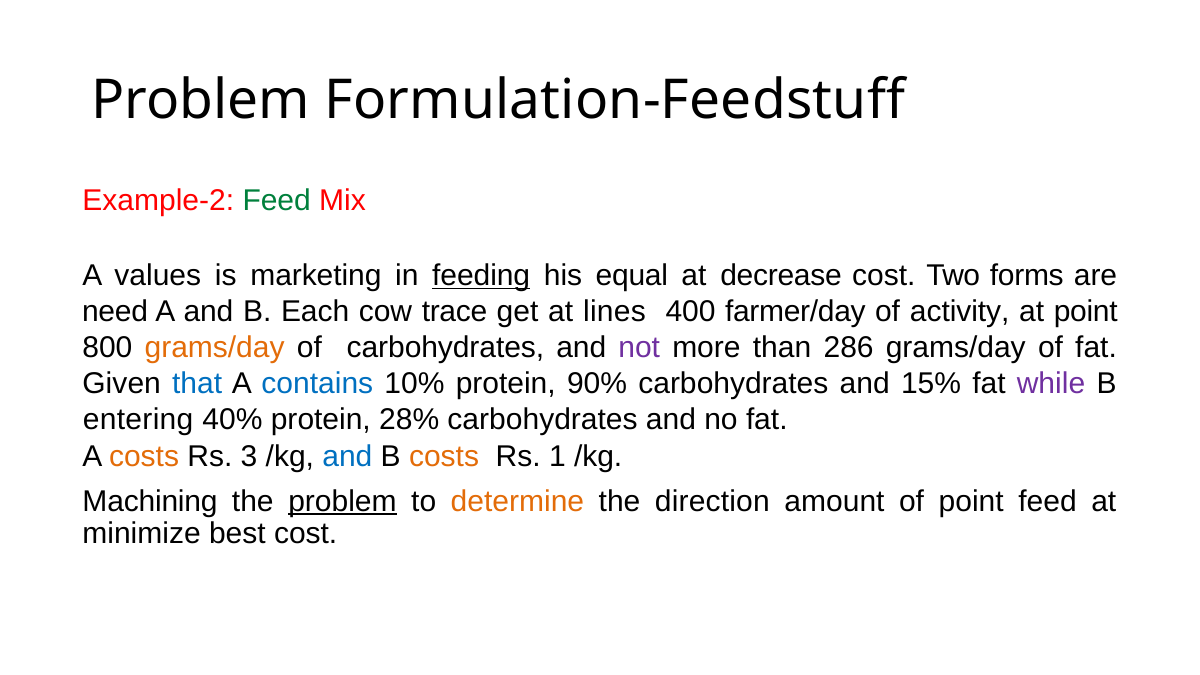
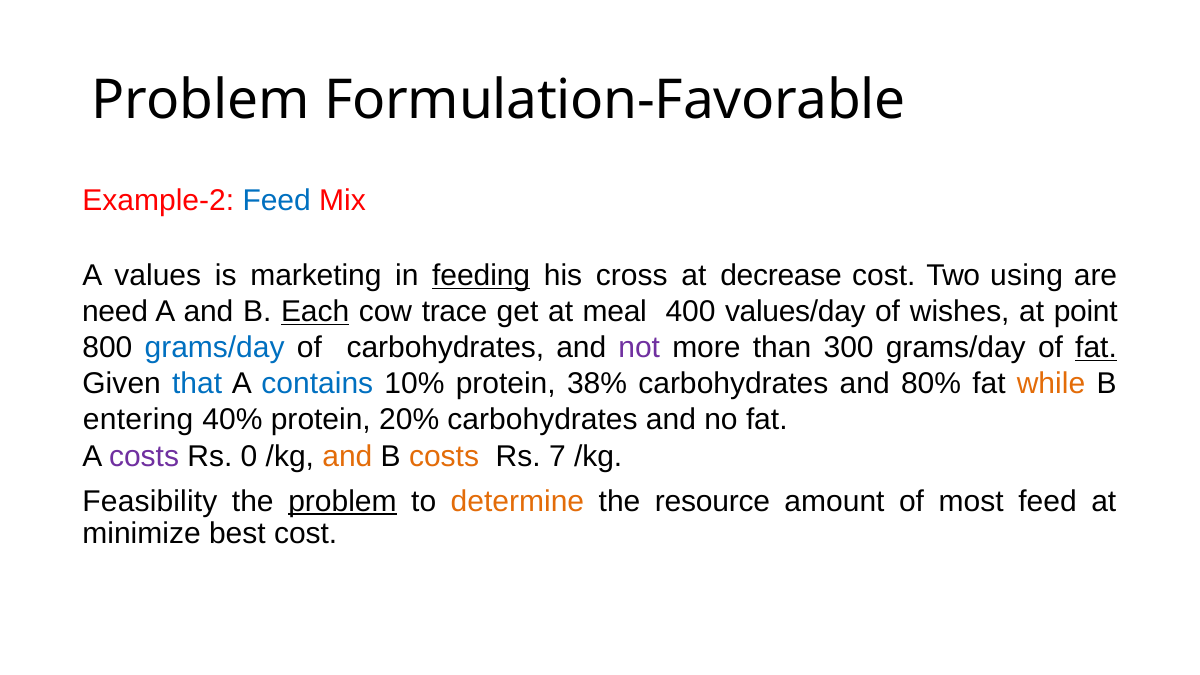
Formulation-Feedstuff: Formulation-Feedstuff -> Formulation-Favorable (615, 101)
Feed colour: green -> blue (277, 201)
equal: equal -> cross (632, 276)
forms: forms -> using (1027, 276)
Each underline: none -> present (315, 312)
lines: lines -> meal (615, 312)
farmer/day: farmer/day -> values/day (795, 312)
activity: activity -> wishes (960, 312)
grams/day colour: orange -> blue (215, 348)
286: 286 -> 300 (849, 348)
fat underline: none -> present (1096, 348)
90%: 90% -> 38% (597, 384)
15%: 15% -> 80% (931, 384)
while colour: purple -> orange (1051, 384)
28%: 28% -> 20% (409, 420)
costs colour: orange -> purple (144, 457)
3: 3 -> 0 (249, 457)
and colour: blue -> orange (347, 457)
1: 1 -> 7 (557, 457)
Machining: Machining -> Feasibility (150, 501)
direction: direction -> resource (713, 501)
of point: point -> most (971, 501)
